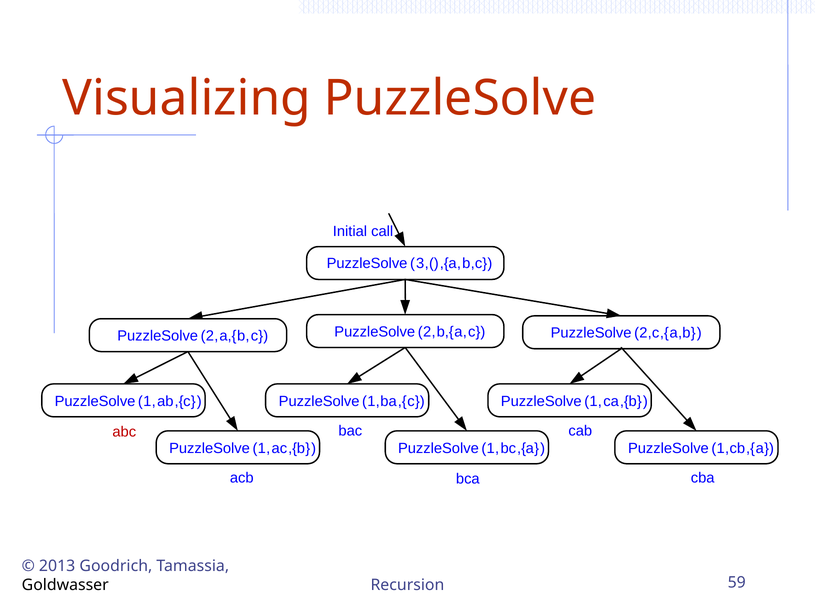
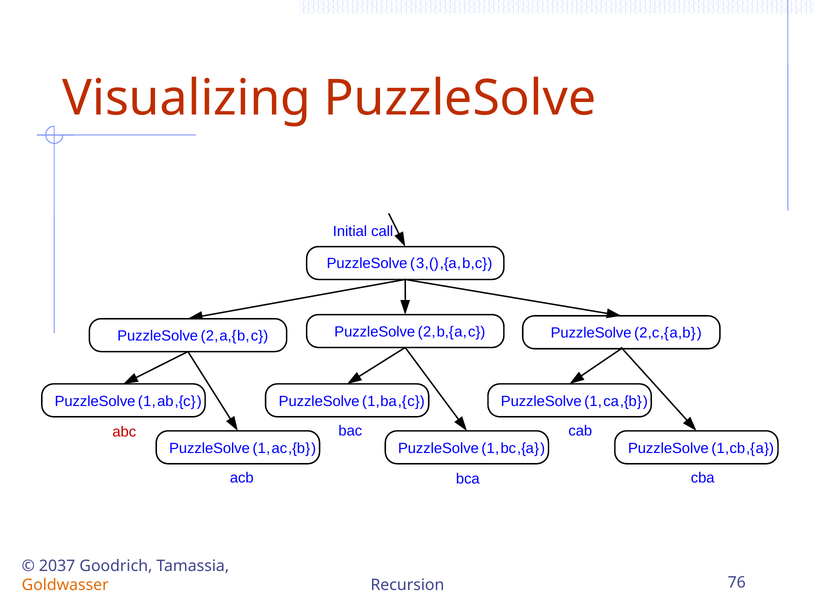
2013: 2013 -> 2037 (57, 566)
Goldwasser colour: black -> orange (65, 585)
59: 59 -> 76 (737, 583)
